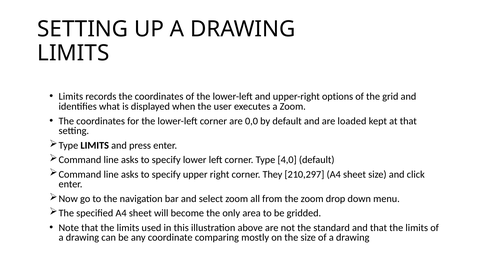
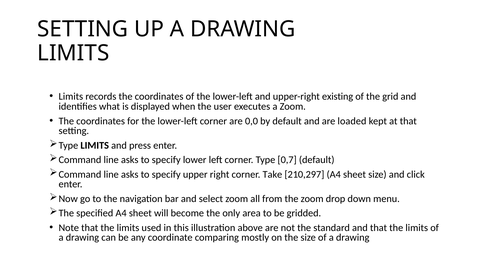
options: options -> existing (338, 97)
4,0: 4,0 -> 0,7 (287, 160)
They: They -> Take (272, 174)
